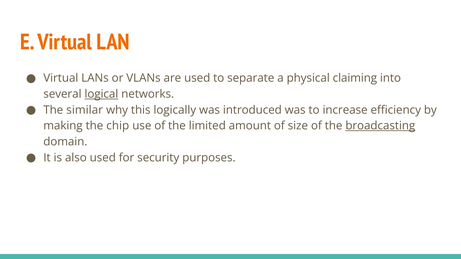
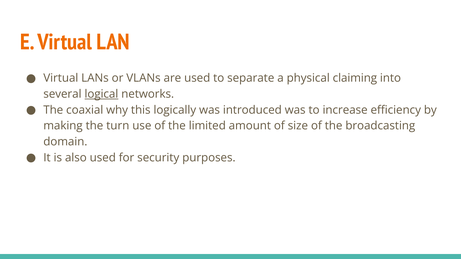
similar: similar -> coaxial (85, 110)
chip: chip -> turn (118, 126)
broadcasting underline: present -> none (380, 126)
